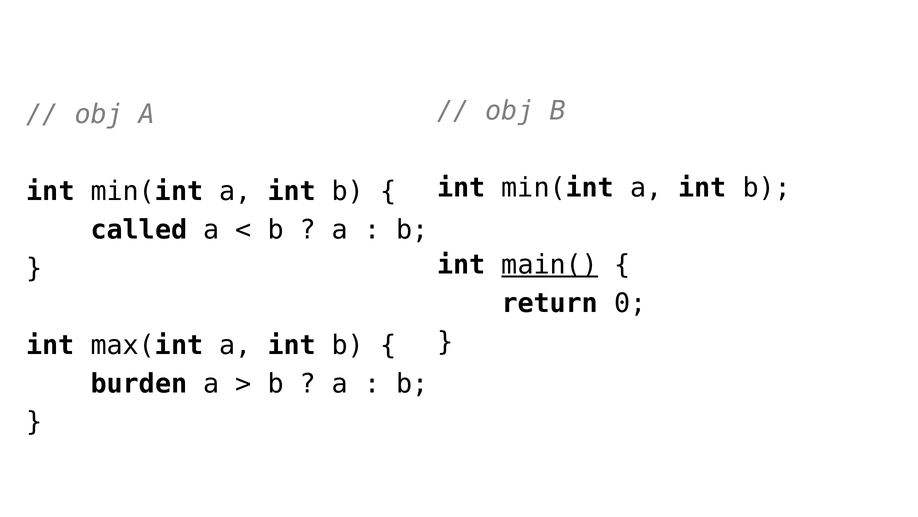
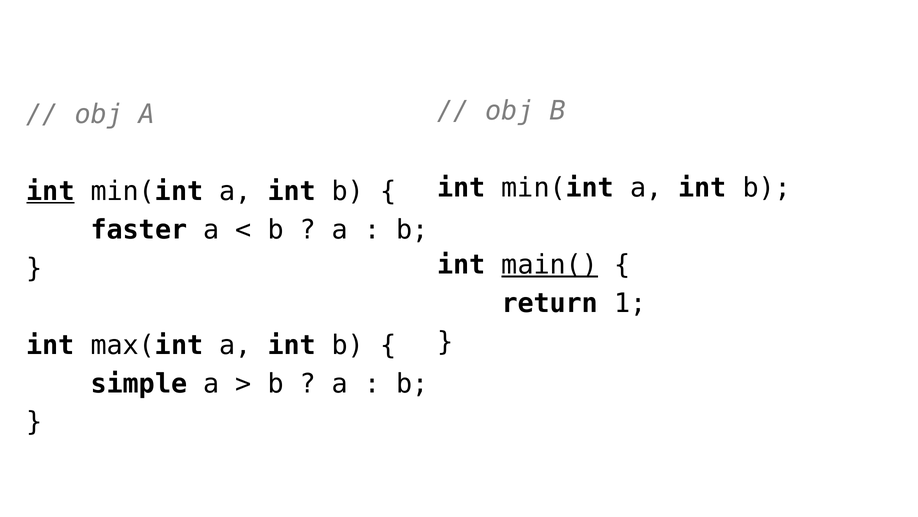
int underline: none -> present (50, 191)
called: called -> faster (139, 229)
0: 0 -> 1 (630, 303)
burden: burden -> simple (139, 383)
